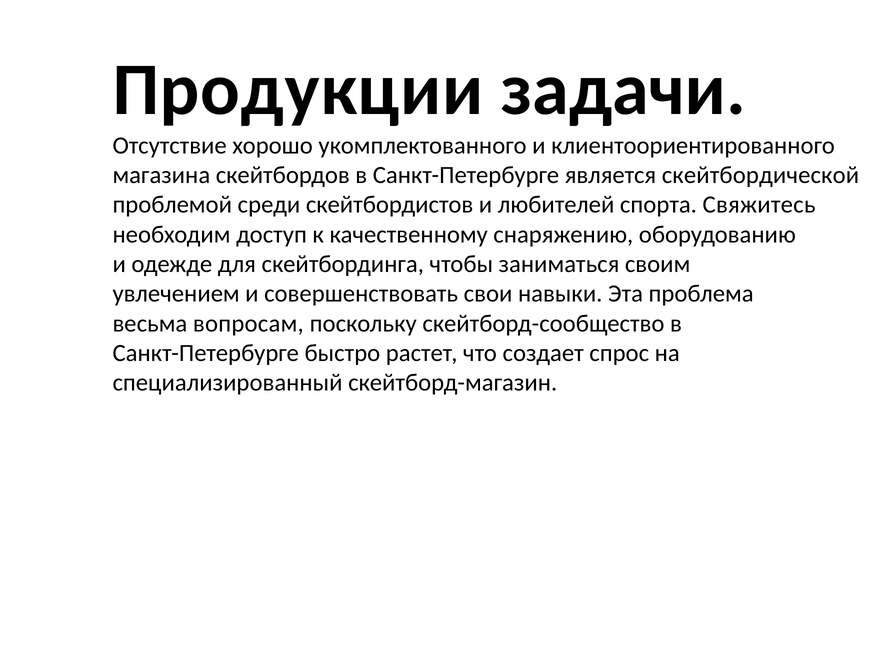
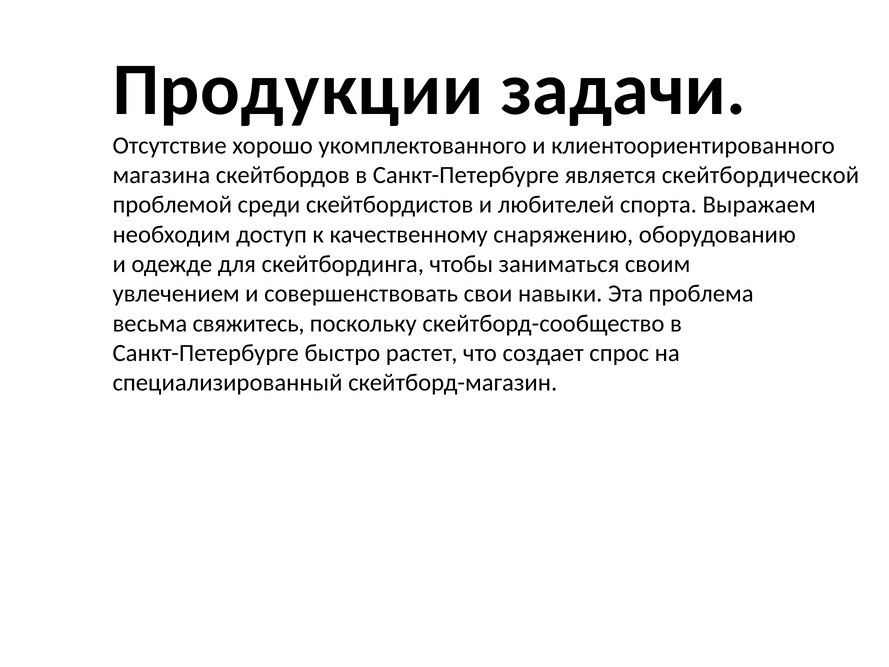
Свяжитесь: Свяжитесь -> Выражаем (759, 205)
вопросам: вопросам -> свяжитесь (249, 323)
